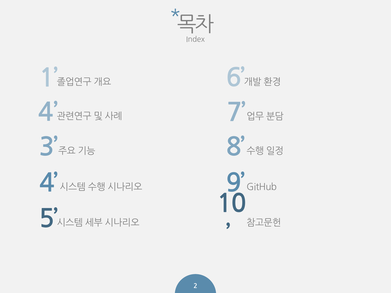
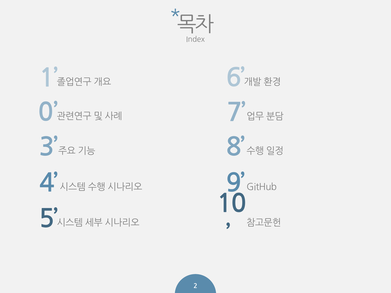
4: 4 -> 0 (48, 113)
